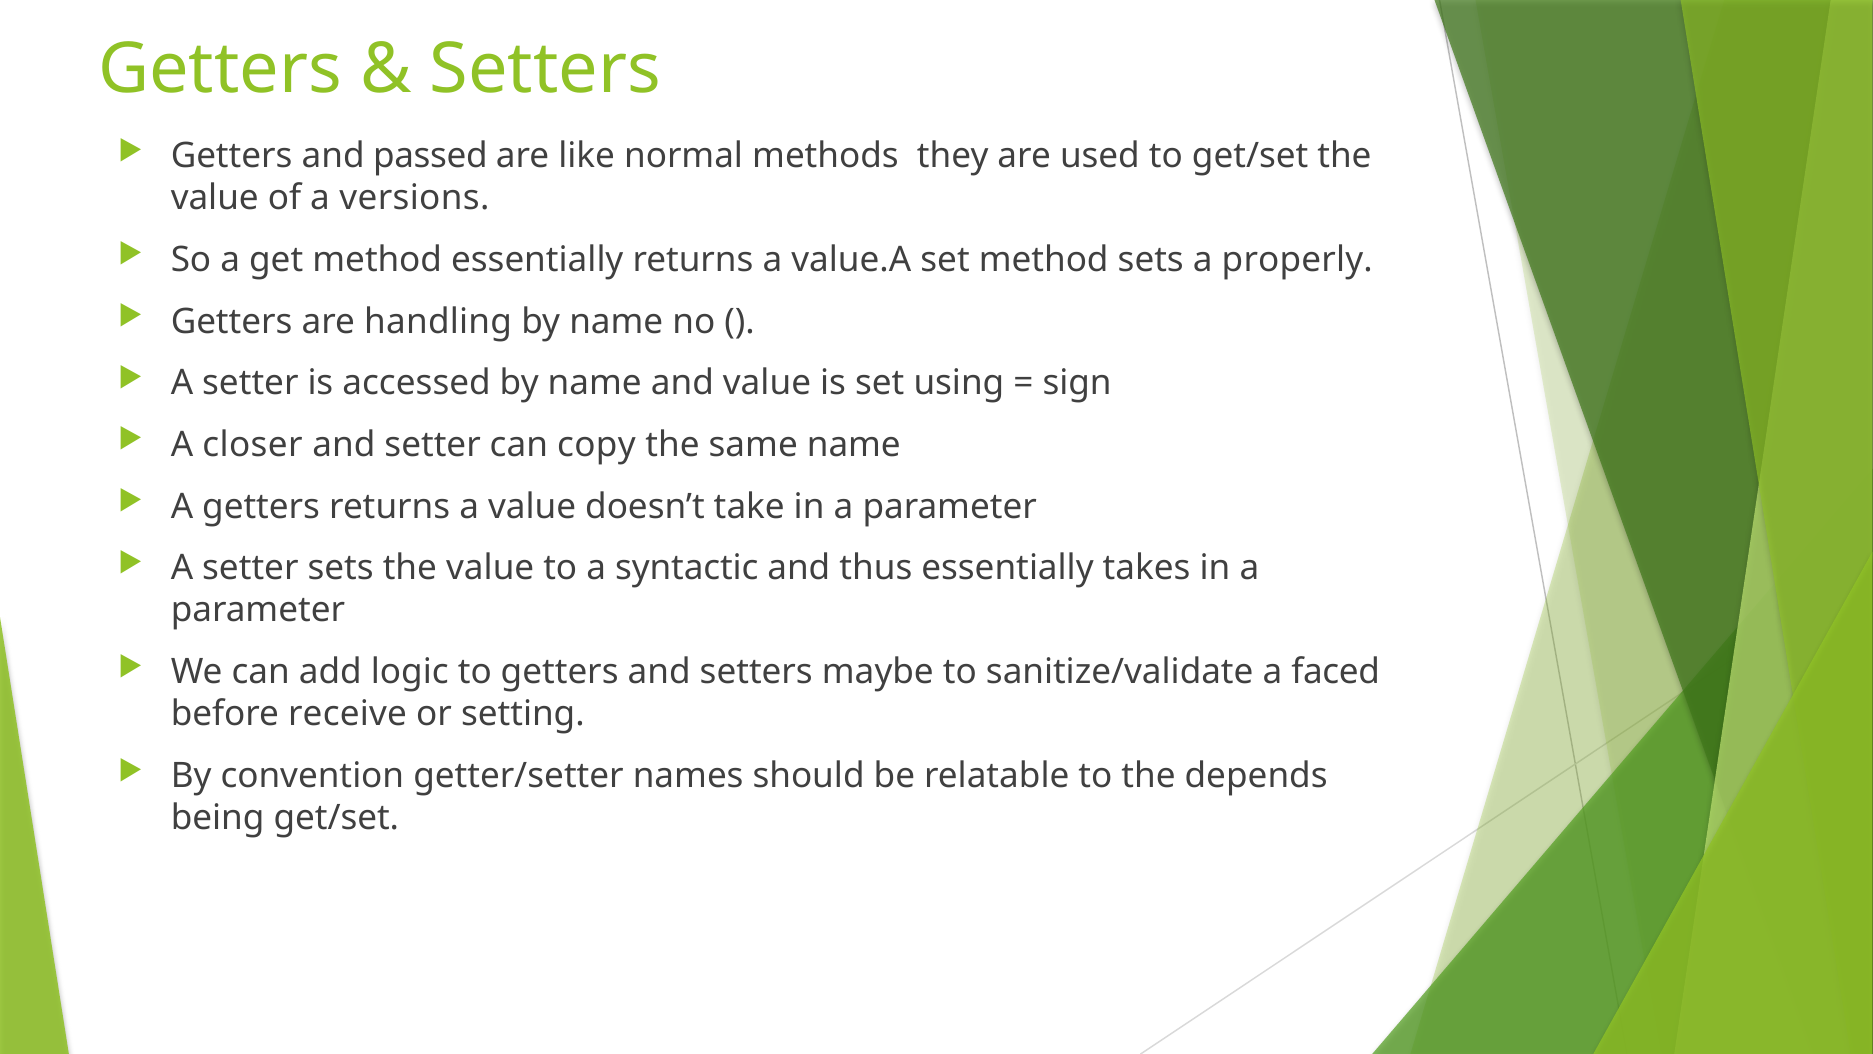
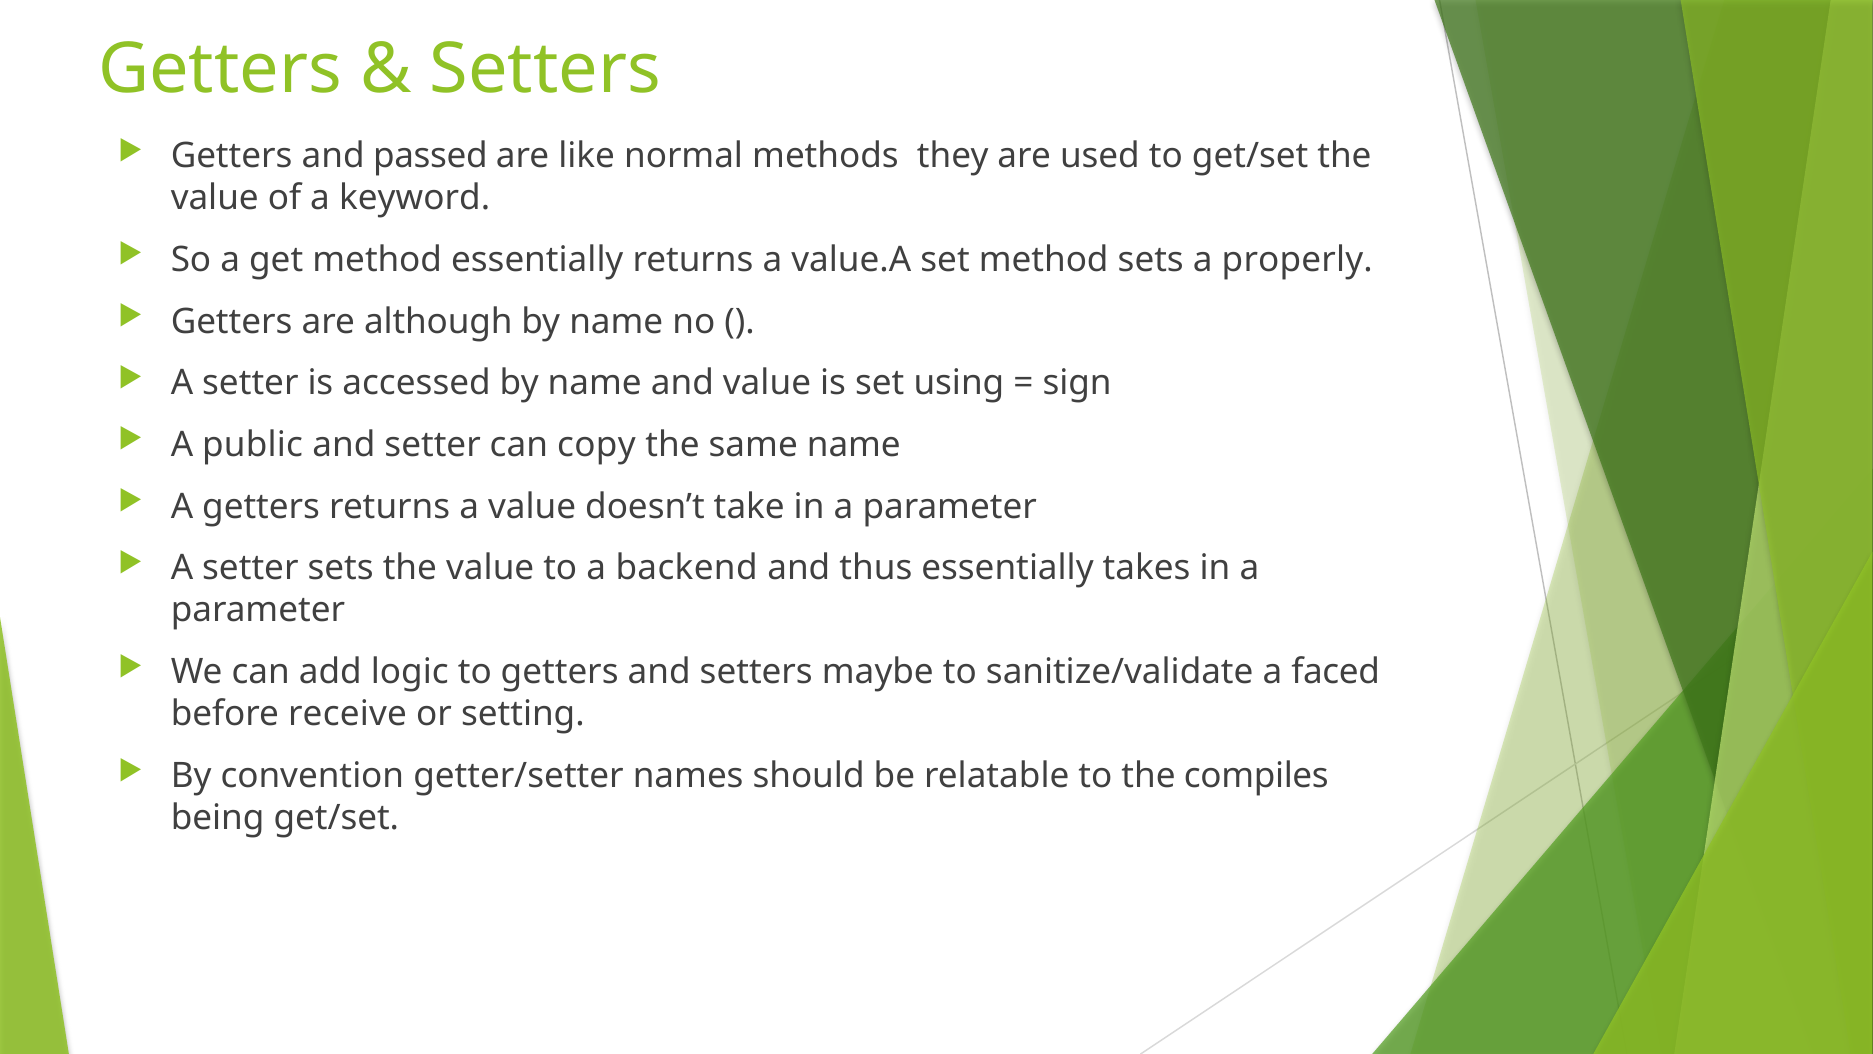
versions: versions -> keyword (415, 198)
handling: handling -> although (438, 321)
closer: closer -> public (253, 445)
syntactic: syntactic -> backend (687, 568)
depends: depends -> compiles (1256, 776)
